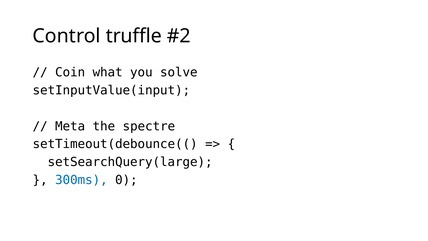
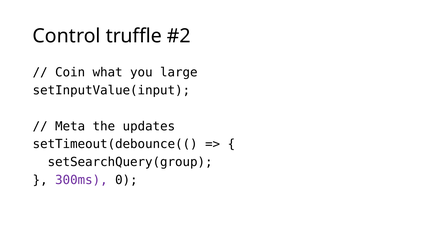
solve: solve -> large (179, 72)
spectre: spectre -> updates (149, 126)
setSearchQuery(large: setSearchQuery(large -> setSearchQuery(group (130, 162)
300ms colour: blue -> purple (81, 180)
